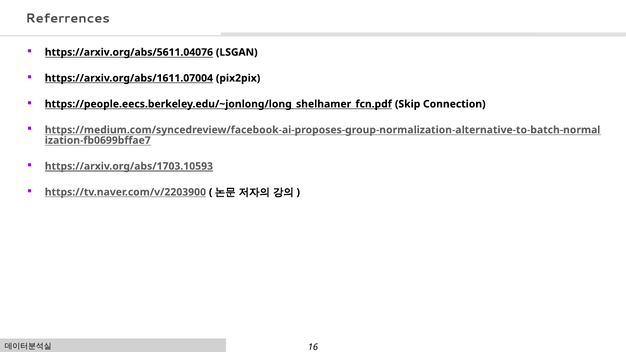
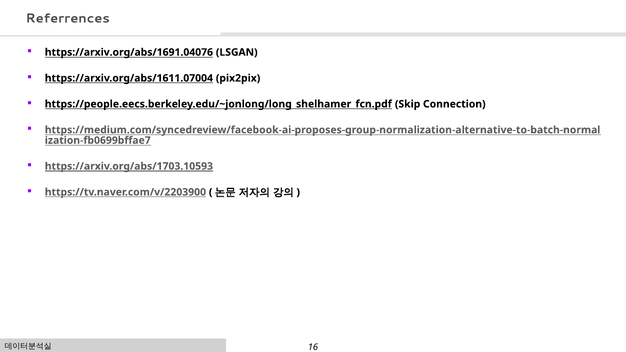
https://arxiv.org/abs/5611.04076: https://arxiv.org/abs/5611.04076 -> https://arxiv.org/abs/1691.04076 (129, 52)
